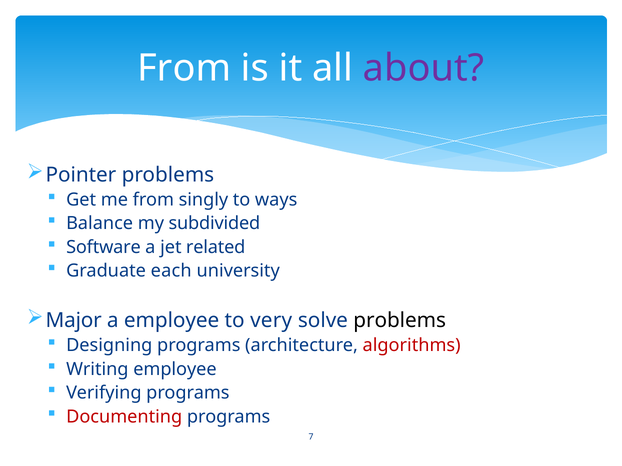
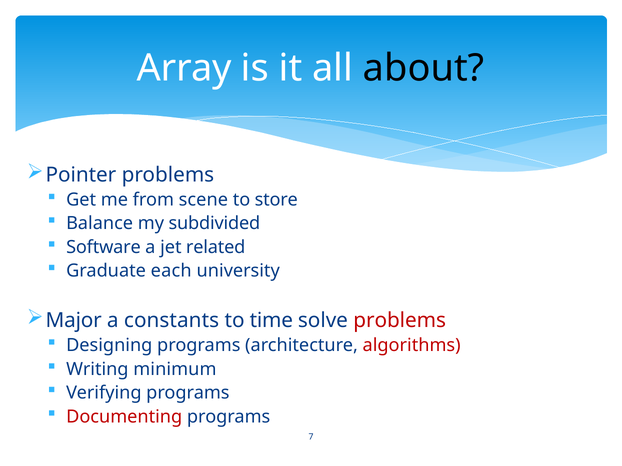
From: From -> Array (184, 68)
about colour: purple -> black (424, 68)
singly: singly -> scene (203, 200)
ways: ways -> store (276, 200)
a employee: employee -> constants (172, 321)
very: very -> time (271, 321)
problems colour: black -> red (400, 321)
Writing employee: employee -> minimum (175, 370)
